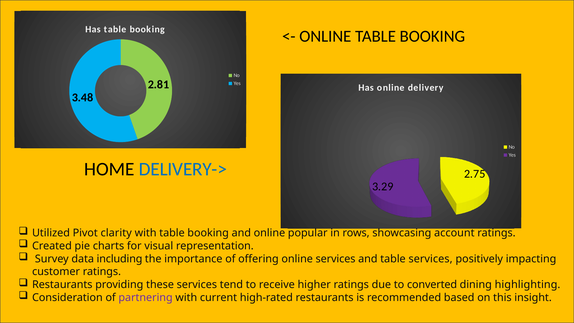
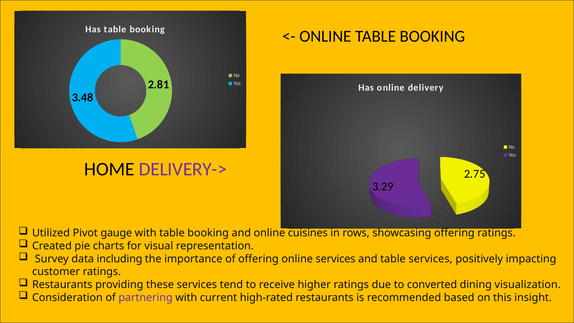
DELIVERY-> colour: blue -> purple (183, 169)
clarity: clarity -> gauge (116, 233)
popular: popular -> cuisines (308, 233)
showcasing account: account -> offering (454, 233)
highlighting: highlighting -> visualization (528, 285)
